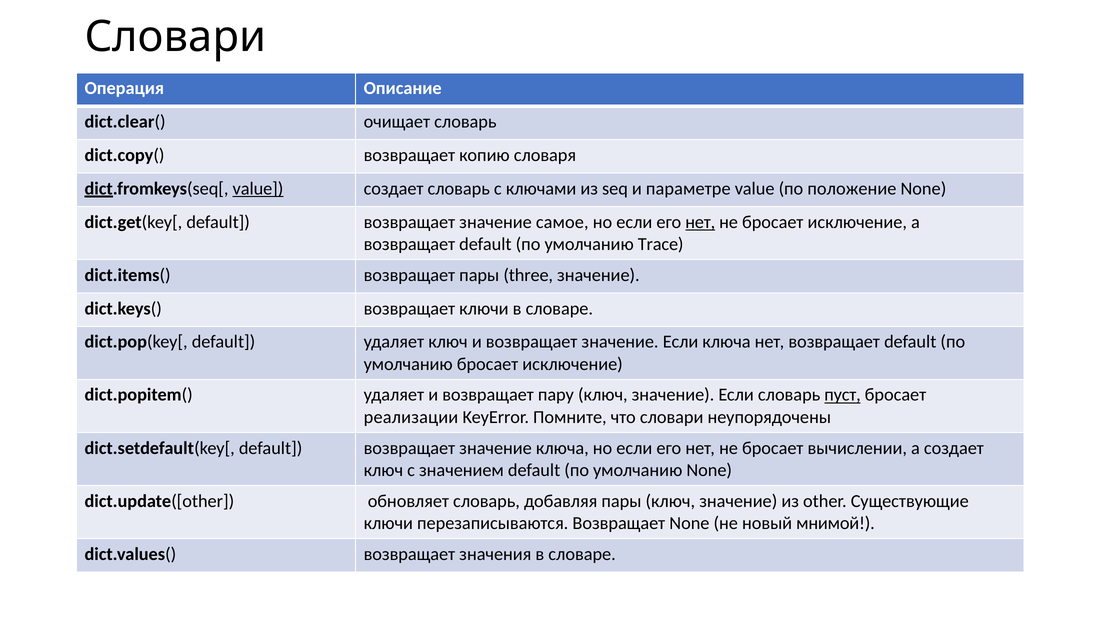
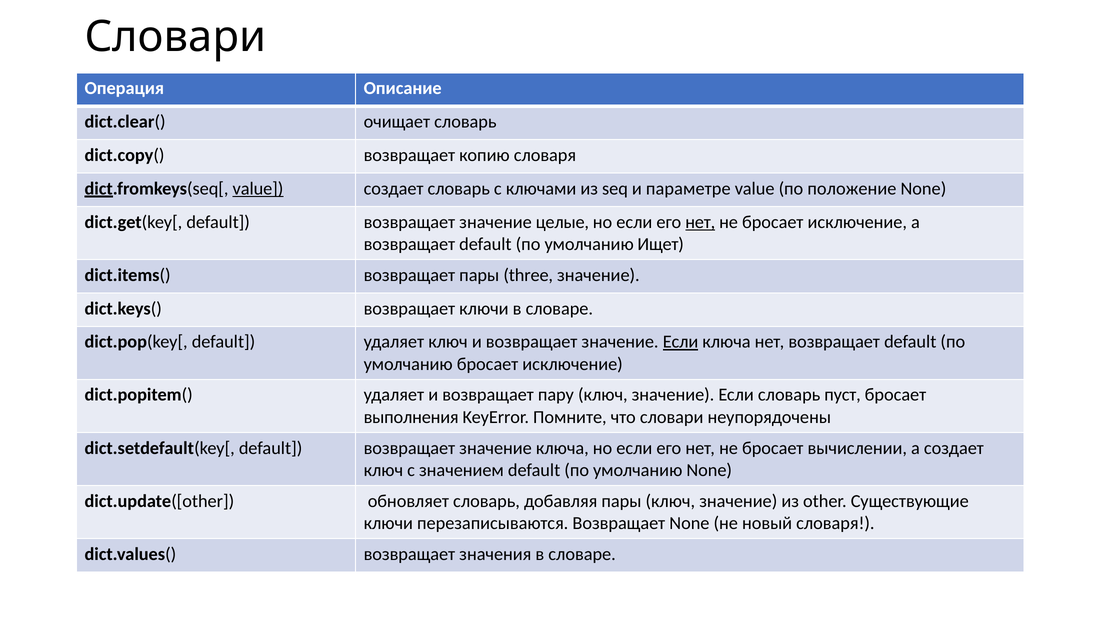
самое: самое -> целые (562, 222)
Trace: Trace -> Ищет (661, 244)
Если underline: none -> present (681, 342)
пуст underline: present -> none (843, 395)
реализации: реализации -> выполнения (411, 417)
новый мнимой: мнимой -> словаря (835, 524)
